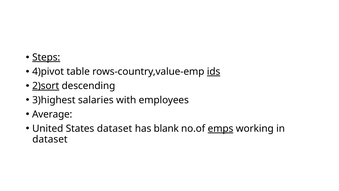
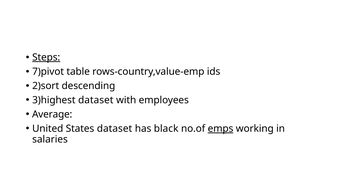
4)pivot: 4)pivot -> 7)pivot (48, 72)
ids underline: present -> none (214, 72)
2)sort underline: present -> none (46, 86)
3)highest salaries: salaries -> dataset (96, 100)
blank: blank -> black (166, 128)
dataset: dataset -> salaries (50, 139)
